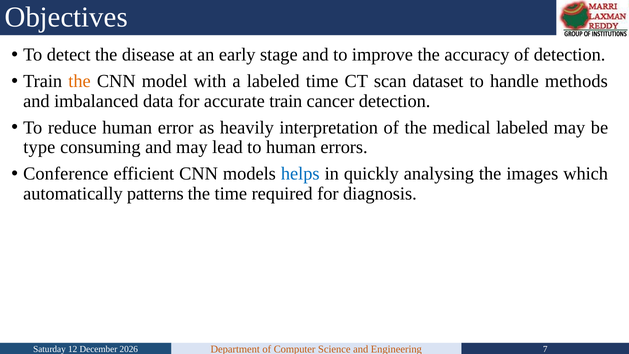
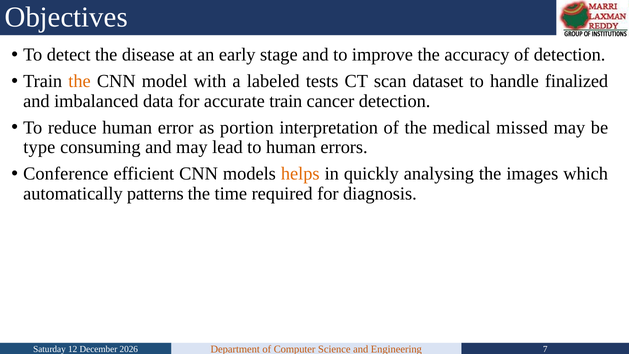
labeled time: time -> tests (322, 81)
methods: methods -> finalized (577, 81)
heavily: heavily -> portion (247, 127)
medical labeled: labeled -> missed (522, 127)
helps colour: blue -> orange (300, 174)
